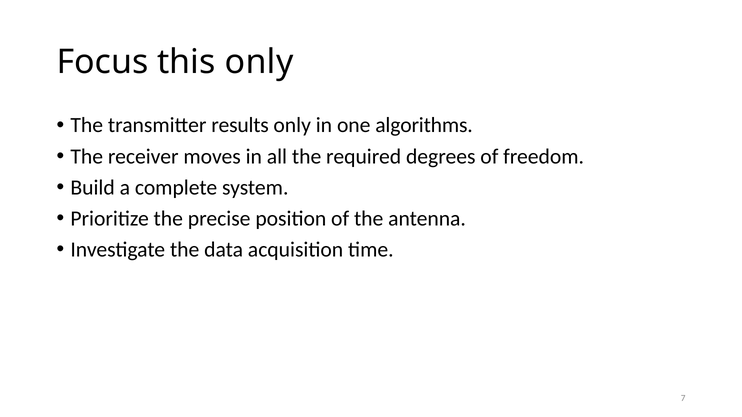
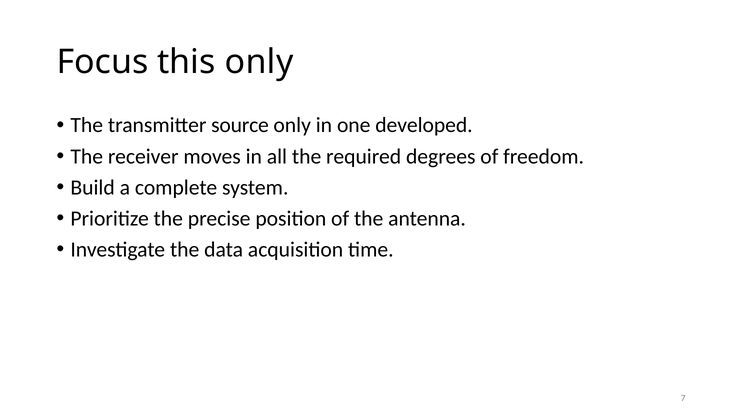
results: results -> source (240, 125)
algorithms: algorithms -> developed (424, 125)
